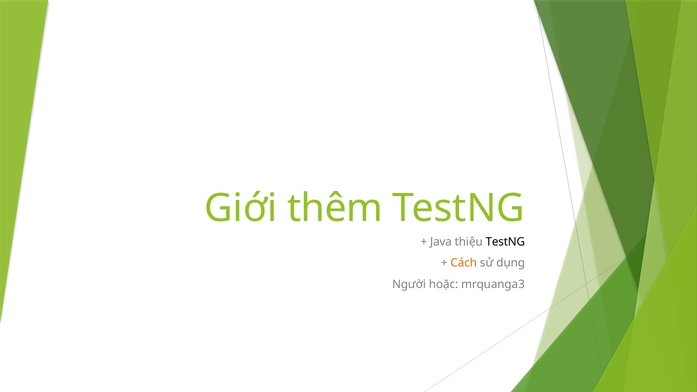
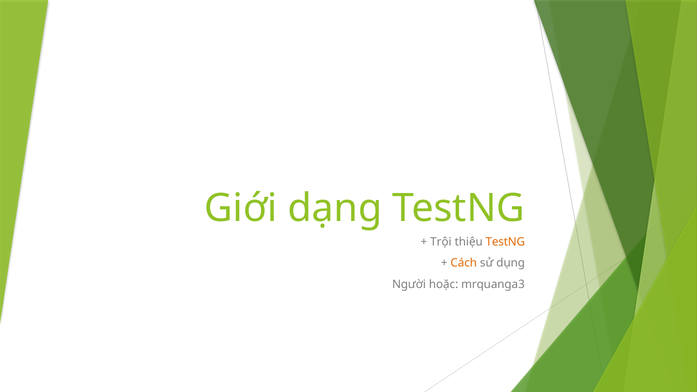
thêm: thêm -> dạng (335, 208)
Java: Java -> Trội (441, 242)
TestNG colour: black -> orange (505, 242)
